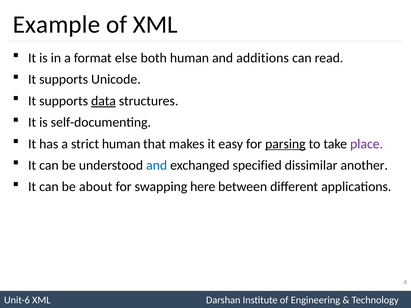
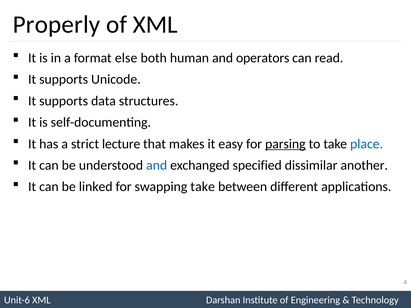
Example: Example -> Properly (57, 25)
additions: additions -> operators (263, 58)
data underline: present -> none (104, 101)
strict human: human -> lecture (121, 144)
place colour: purple -> blue (367, 144)
about: about -> linked (96, 187)
swapping here: here -> take (203, 187)
